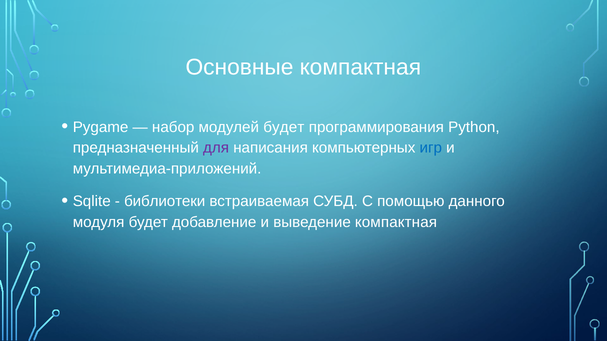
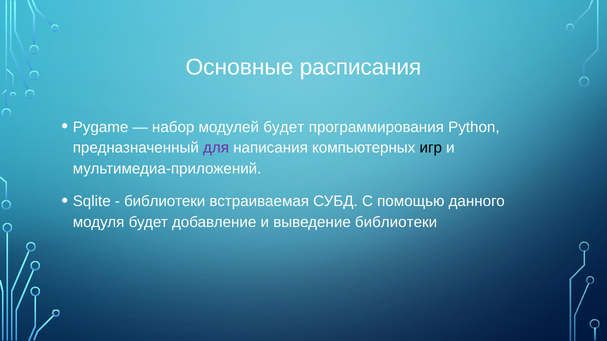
Основные компактная: компактная -> расписания (361, 67)
игр colour: blue -> black (431, 148)
выведение компактная: компактная -> библиотеки (396, 222)
